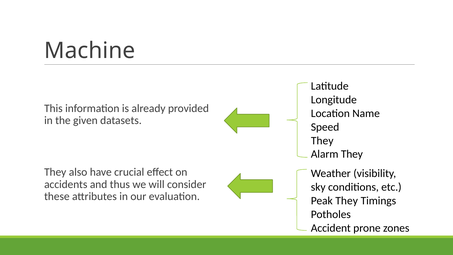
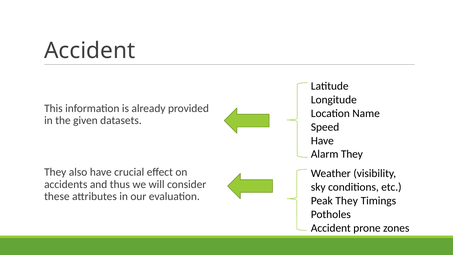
Machine: Machine -> Accident (90, 51)
They: They -> Have (322, 141)
